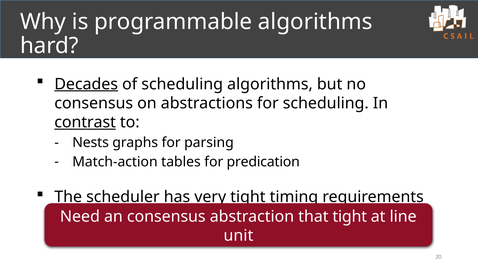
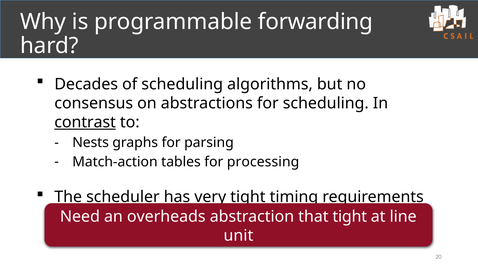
programmable algorithms: algorithms -> forwarding (315, 22)
Decades underline: present -> none (86, 84)
predication: predication -> processing (263, 162)
an consensus: consensus -> overheads (166, 216)
